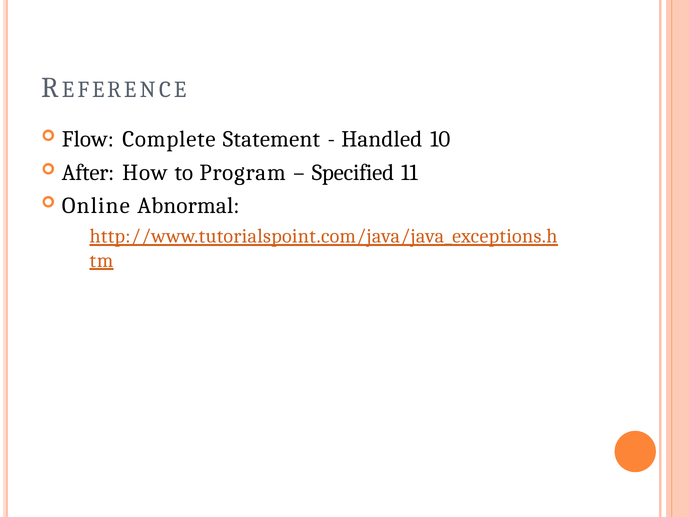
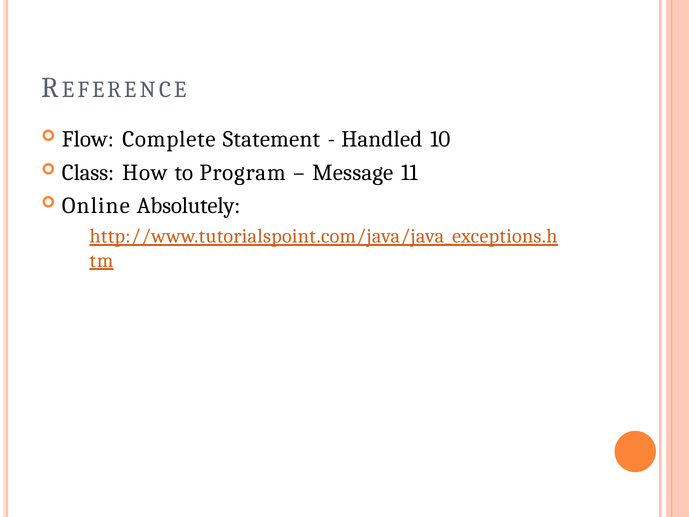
After: After -> Class (88, 172)
Specified: Specified -> Message (353, 172)
Abnormal: Abnormal -> Absolutely (189, 206)
